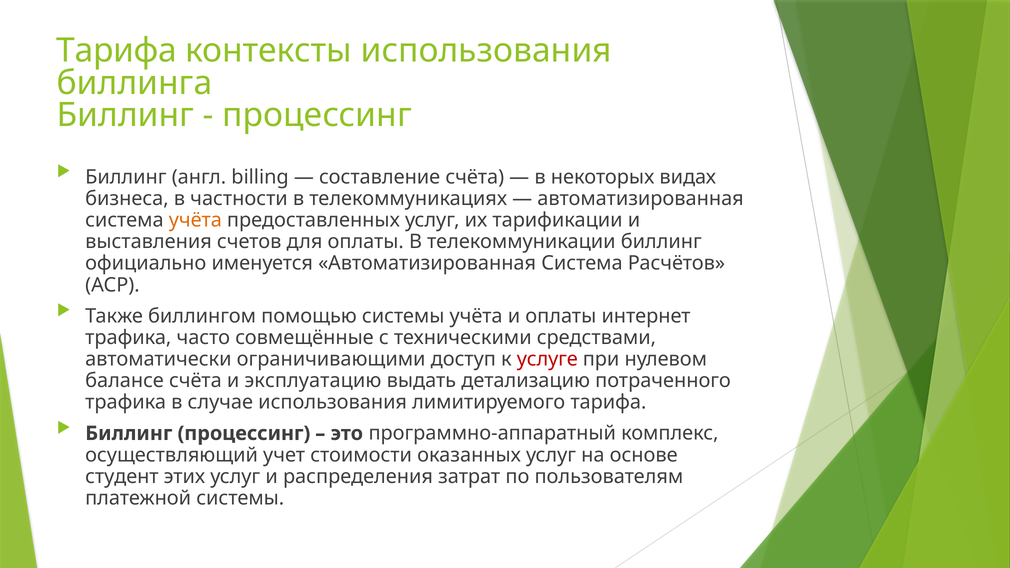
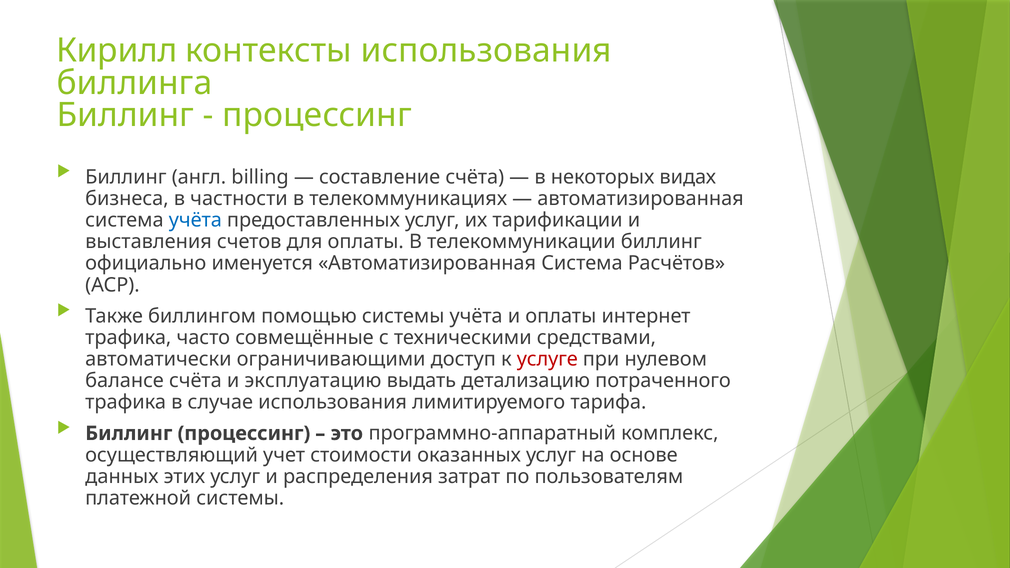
Тарифа: Тарифа -> Кирилл (117, 51)
учёта colour: orange -> blue (195, 220)
студент: студент -> данных (122, 477)
